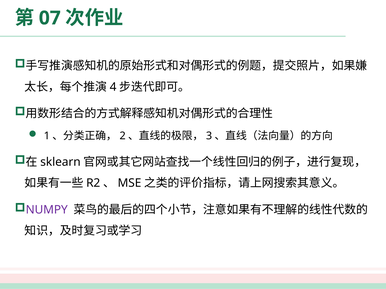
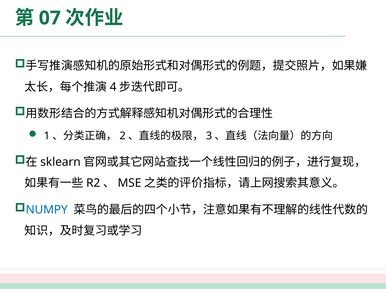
NUMPY colour: purple -> blue (47, 210)
